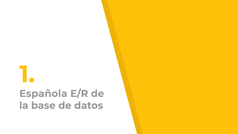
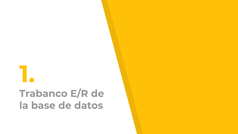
Española: Española -> Trabanco (43, 94)
